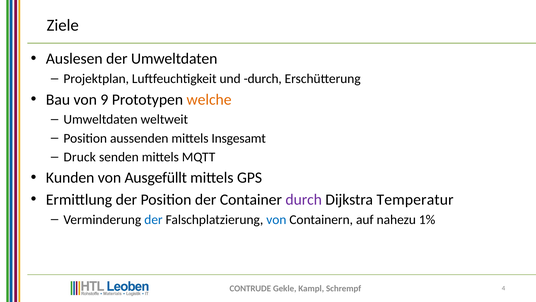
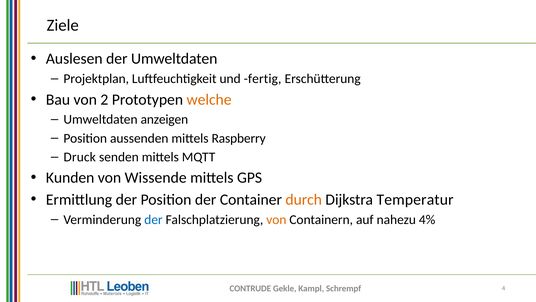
und durch: durch -> fertig (263, 79)
9: 9 -> 2 (104, 99)
weltweit: weltweit -> anzeigen (164, 119)
Insgesamt: Insgesamt -> Raspberry (239, 138)
Ausgefüllt: Ausgefüllt -> Wissende (156, 177)
durch colour: purple -> orange (304, 199)
von colour: blue -> orange (276, 219)
1%: 1% -> 4% (427, 219)
